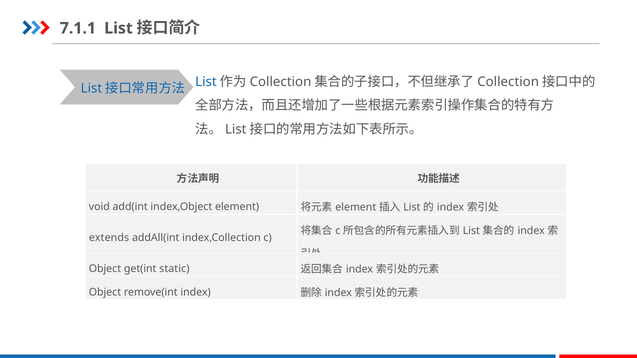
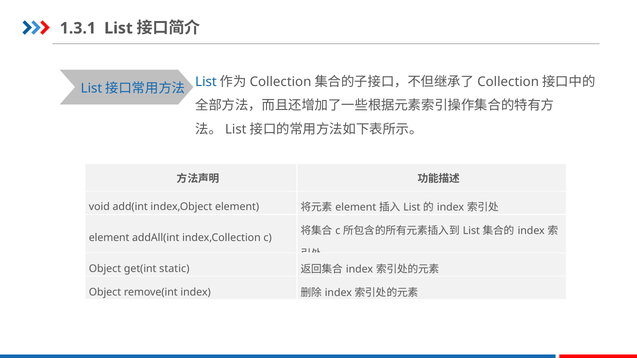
7.1.1: 7.1.1 -> 1.3.1 (78, 28)
extends: extends -> element (109, 238)
